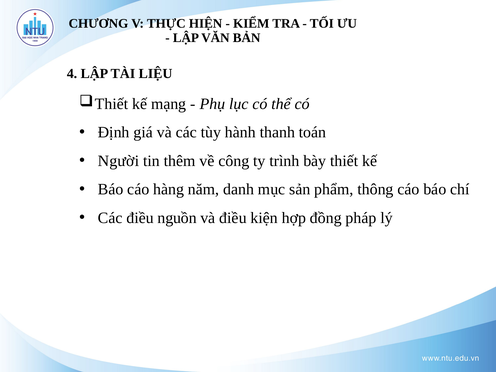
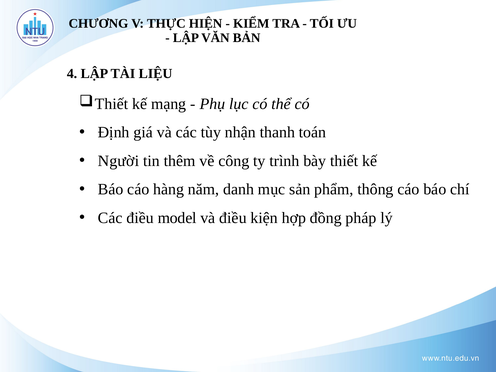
hành: hành -> nhận (240, 132)
nguồn: nguồn -> model (177, 218)
